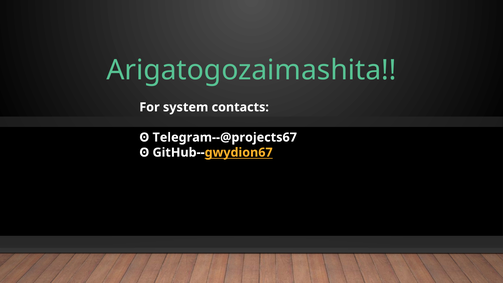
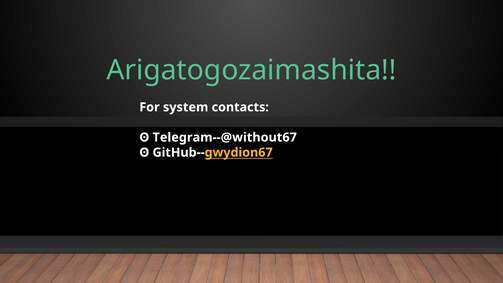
Telegram--@projects67: Telegram--@projects67 -> Telegram--@without67 (225, 137)
